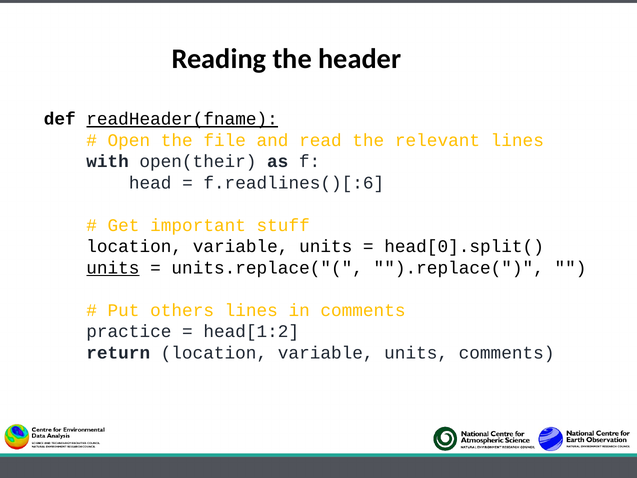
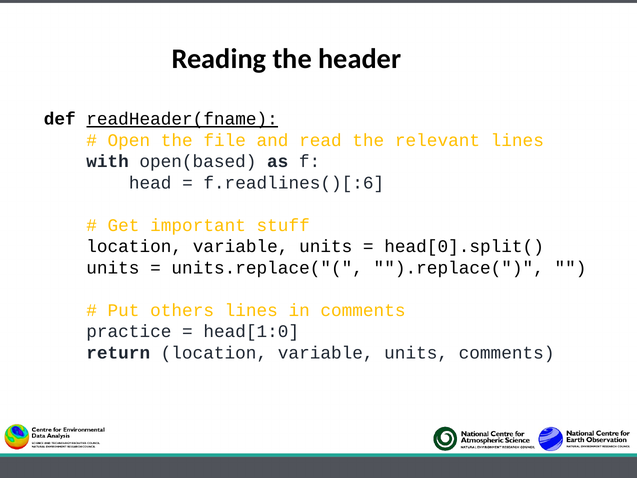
open(their: open(their -> open(based (198, 162)
units underline: present -> none (113, 268)
head[1:2: head[1:2 -> head[1:0 (251, 331)
